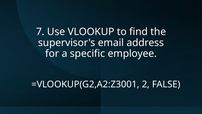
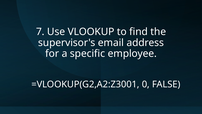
2: 2 -> 0 (146, 84)
